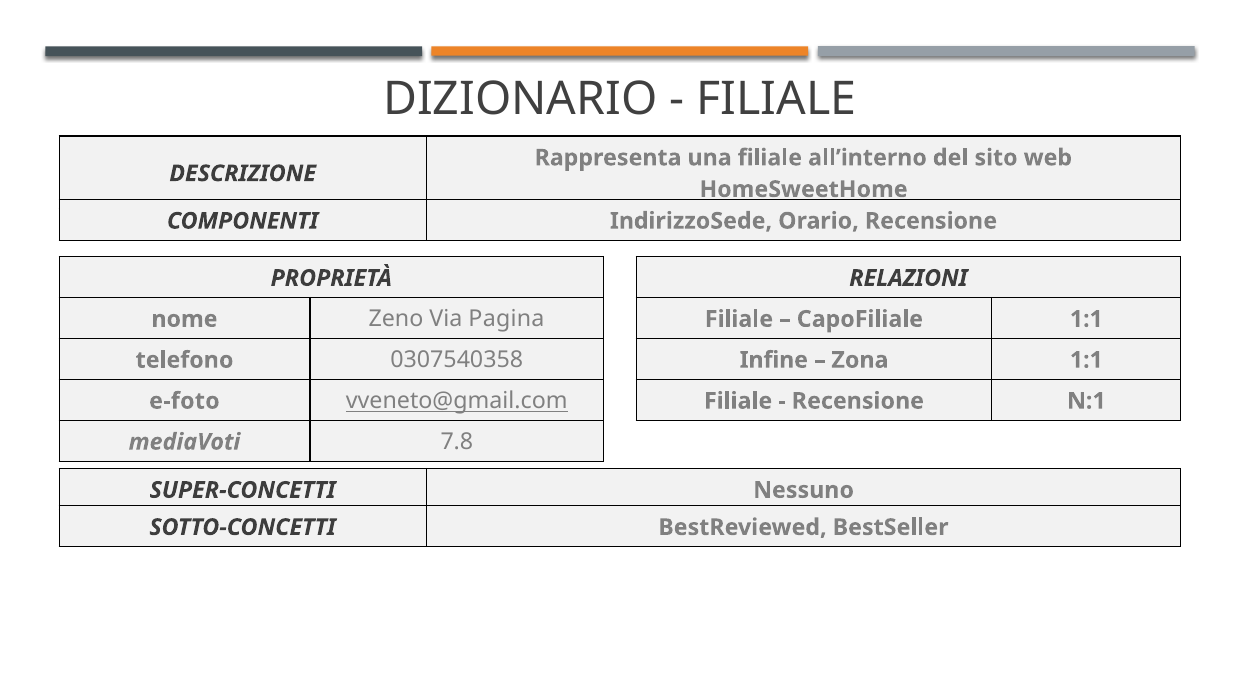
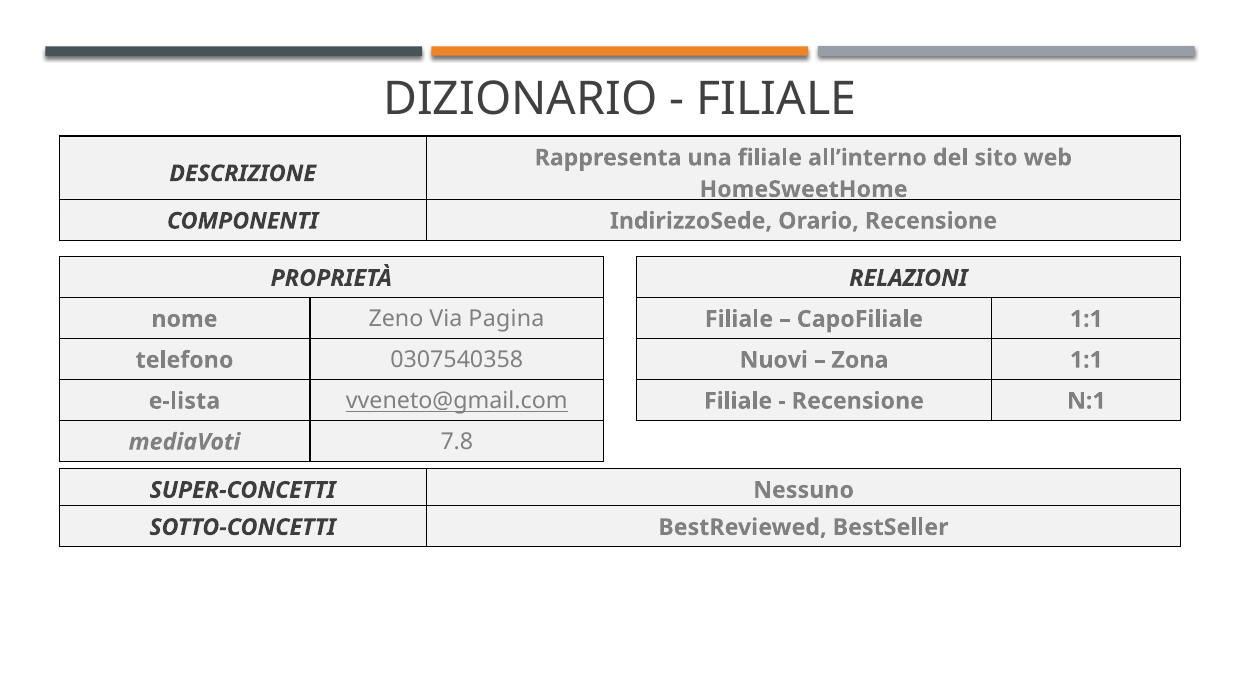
Infine: Infine -> Nuovi (774, 360)
e-foto: e-foto -> e-lista (184, 401)
